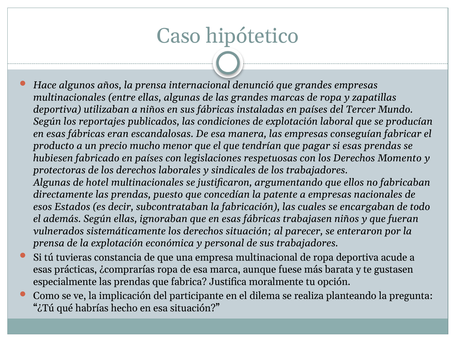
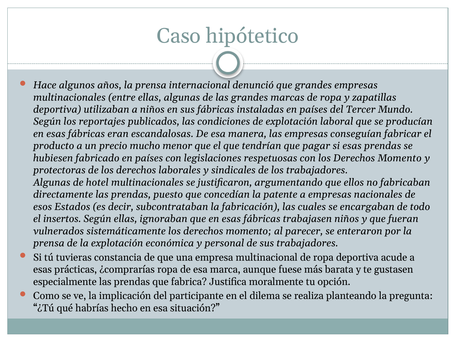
además: además -> insertos (62, 219)
sistemáticamente los derechos situación: situación -> momento (249, 231)
